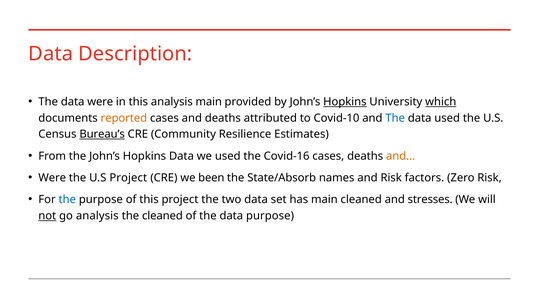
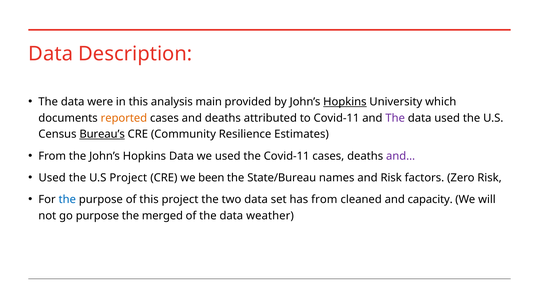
which underline: present -> none (441, 102)
to Covid-10: Covid-10 -> Covid-11 (336, 118)
The colour: blue -> purple (395, 118)
the Covid-16: Covid-16 -> Covid-11 (287, 156)
and… colour: orange -> purple (401, 156)
Were: Were -> Used (52, 178)
State/Absorb: State/Absorb -> State/Bureau (282, 178)
has main: main -> from (324, 200)
stresses: stresses -> capacity (430, 200)
not underline: present -> none (47, 216)
go analysis: analysis -> purpose (97, 216)
the cleaned: cleaned -> merged (162, 216)
data purpose: purpose -> weather (270, 216)
